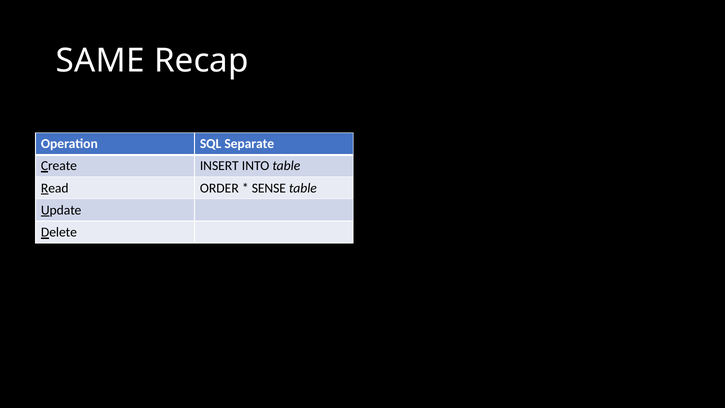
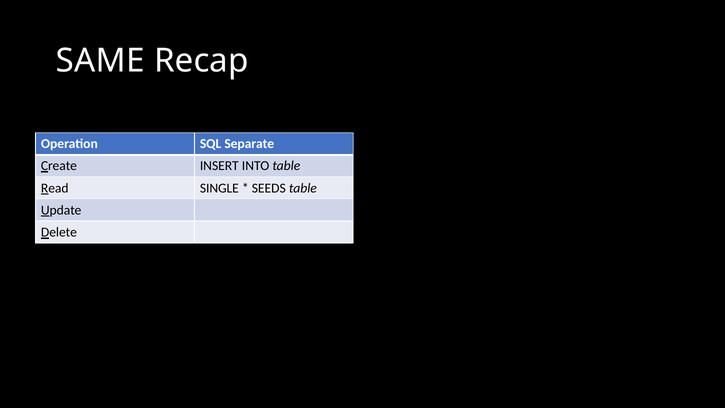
ORDER: ORDER -> SINGLE (219, 188)
SENSE: SENSE -> SEEDS (269, 188)
